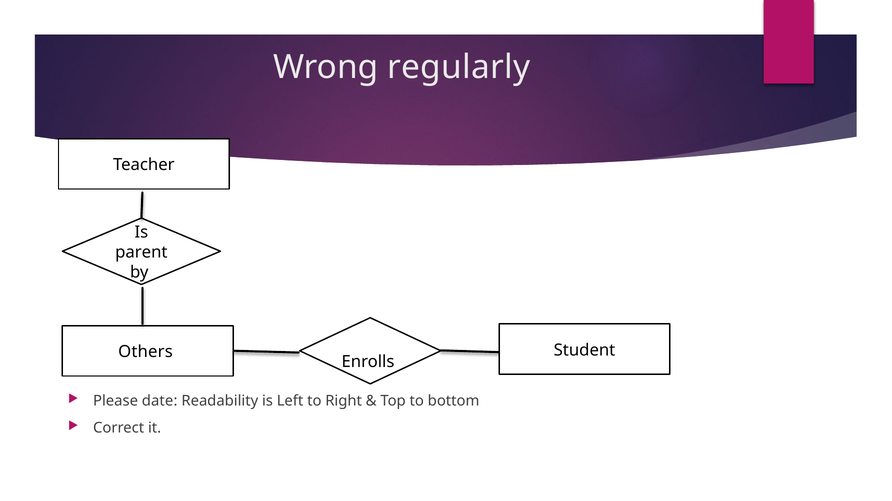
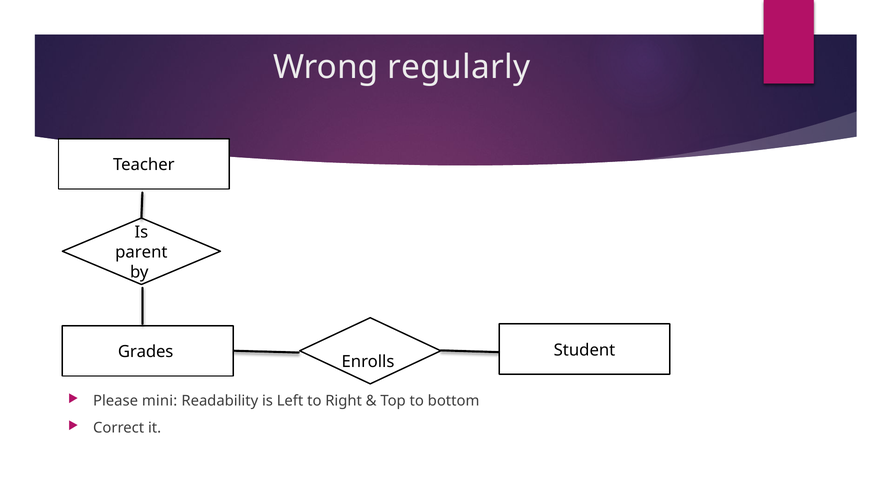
Others: Others -> Grades (146, 352)
date: date -> mini (160, 401)
